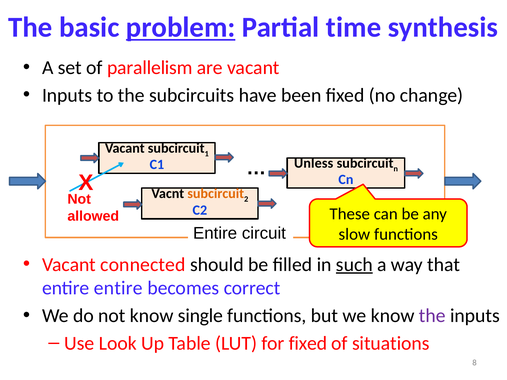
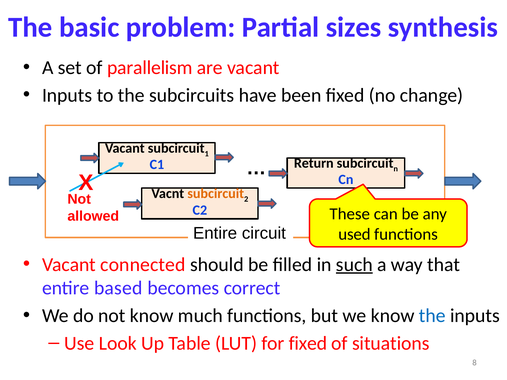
problem underline: present -> none (181, 27)
time: time -> sizes (354, 27)
Unless: Unless -> Return (314, 163)
slow: slow -> used (354, 234)
entire entire: entire -> based (118, 288)
single: single -> much (200, 316)
the colour: purple -> blue (432, 316)
